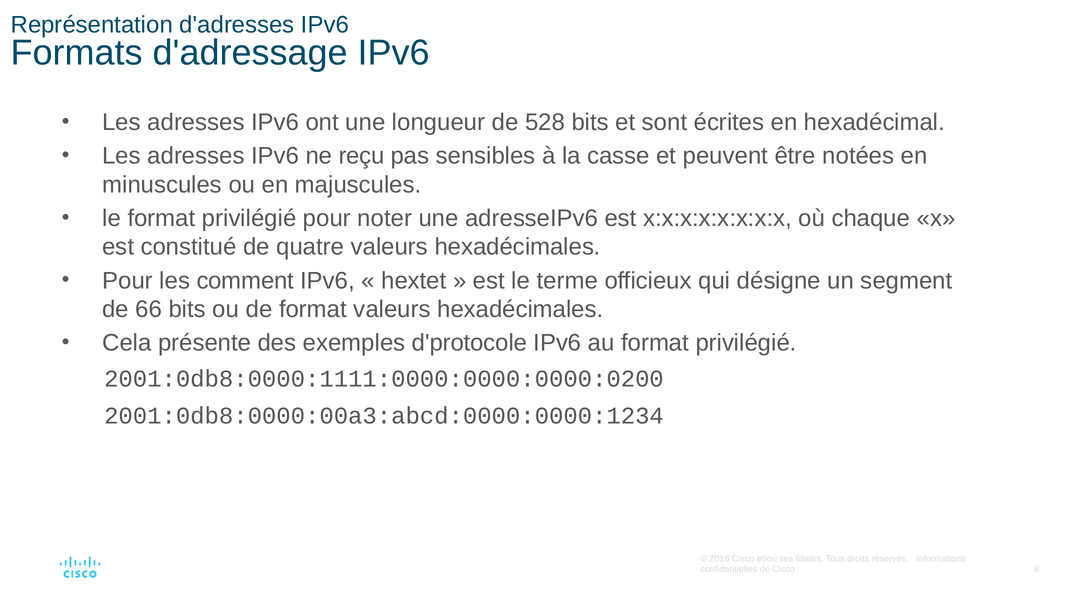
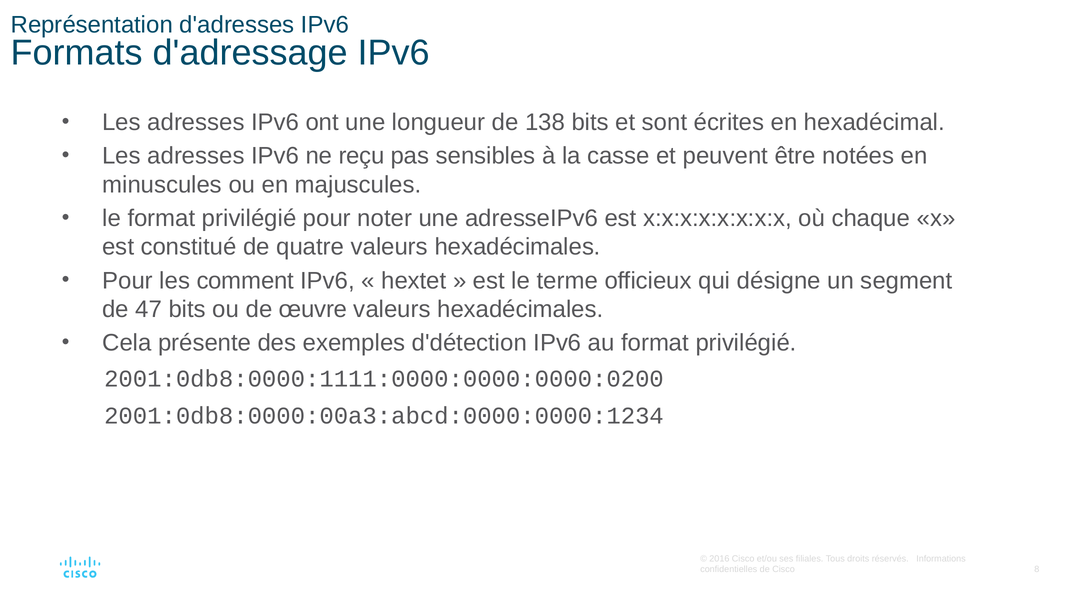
528: 528 -> 138 (545, 122)
66: 66 -> 47 (149, 310)
de format: format -> œuvre (313, 310)
d'protocole: d'protocole -> d'détection (469, 343)
